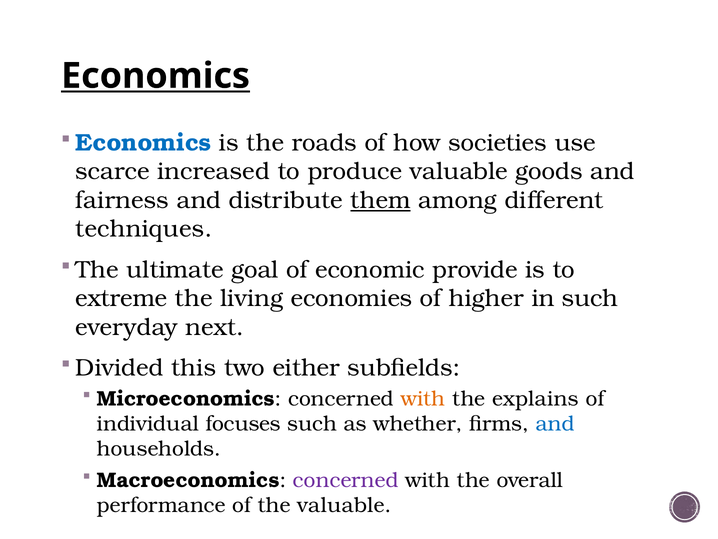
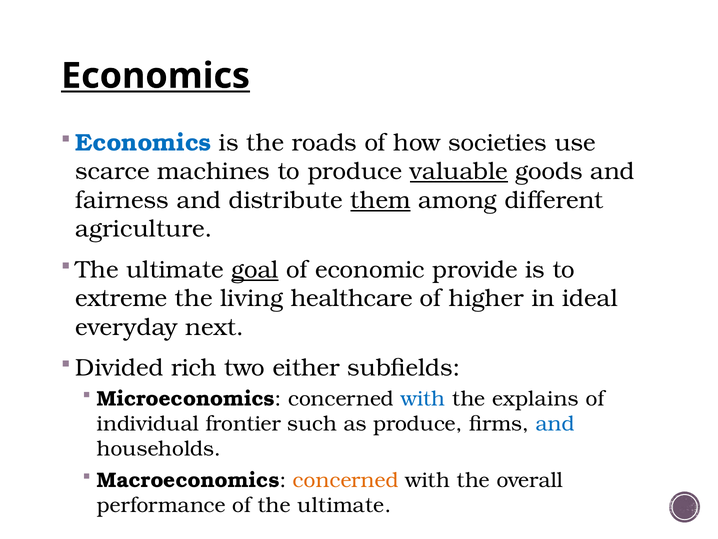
increased: increased -> machines (214, 171)
valuable underline: none -> present (459, 171)
techniques: techniques -> agriculture (144, 229)
goal underline: none -> present (255, 270)
economies: economies -> healthcare (352, 298)
in such: such -> ideal (590, 298)
this: this -> rich (194, 368)
with colour: orange -> blue (423, 398)
focuses: focuses -> frontier (243, 423)
as whether: whether -> produce (418, 423)
concerned colour: purple -> orange (346, 480)
the valuable: valuable -> ultimate (344, 505)
